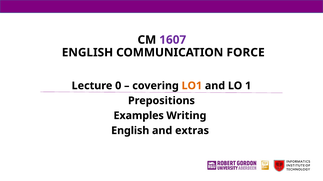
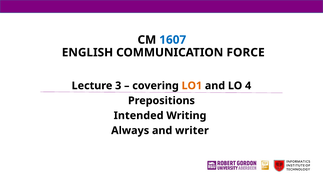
1607 colour: purple -> blue (173, 40)
0: 0 -> 3 (118, 86)
1: 1 -> 4 (248, 86)
Examples: Examples -> Intended (139, 116)
English: English -> Always (130, 131)
extras: extras -> writer (192, 131)
